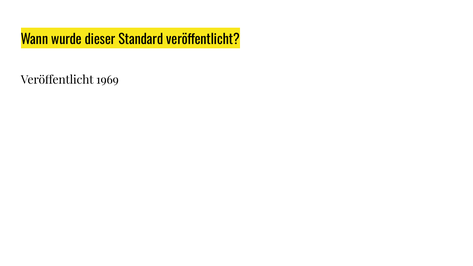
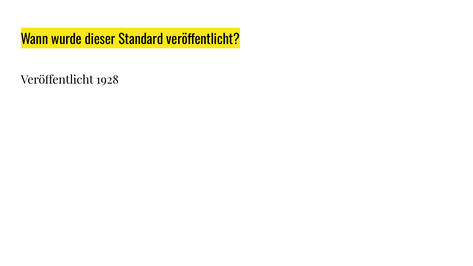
1969: 1969 -> 1928 (107, 80)
